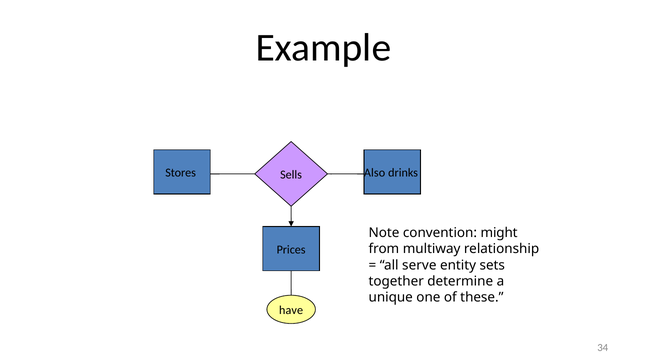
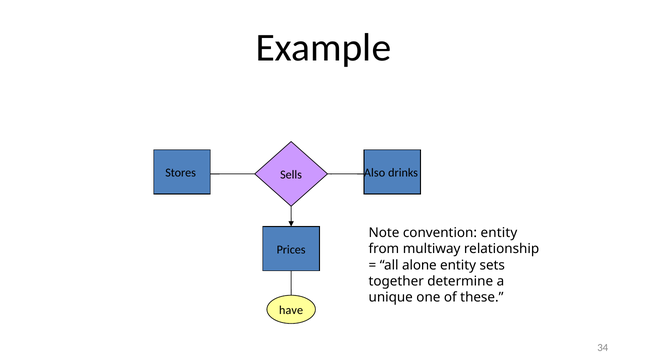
convention might: might -> entity (499, 233)
serve: serve -> alone (419, 265)
